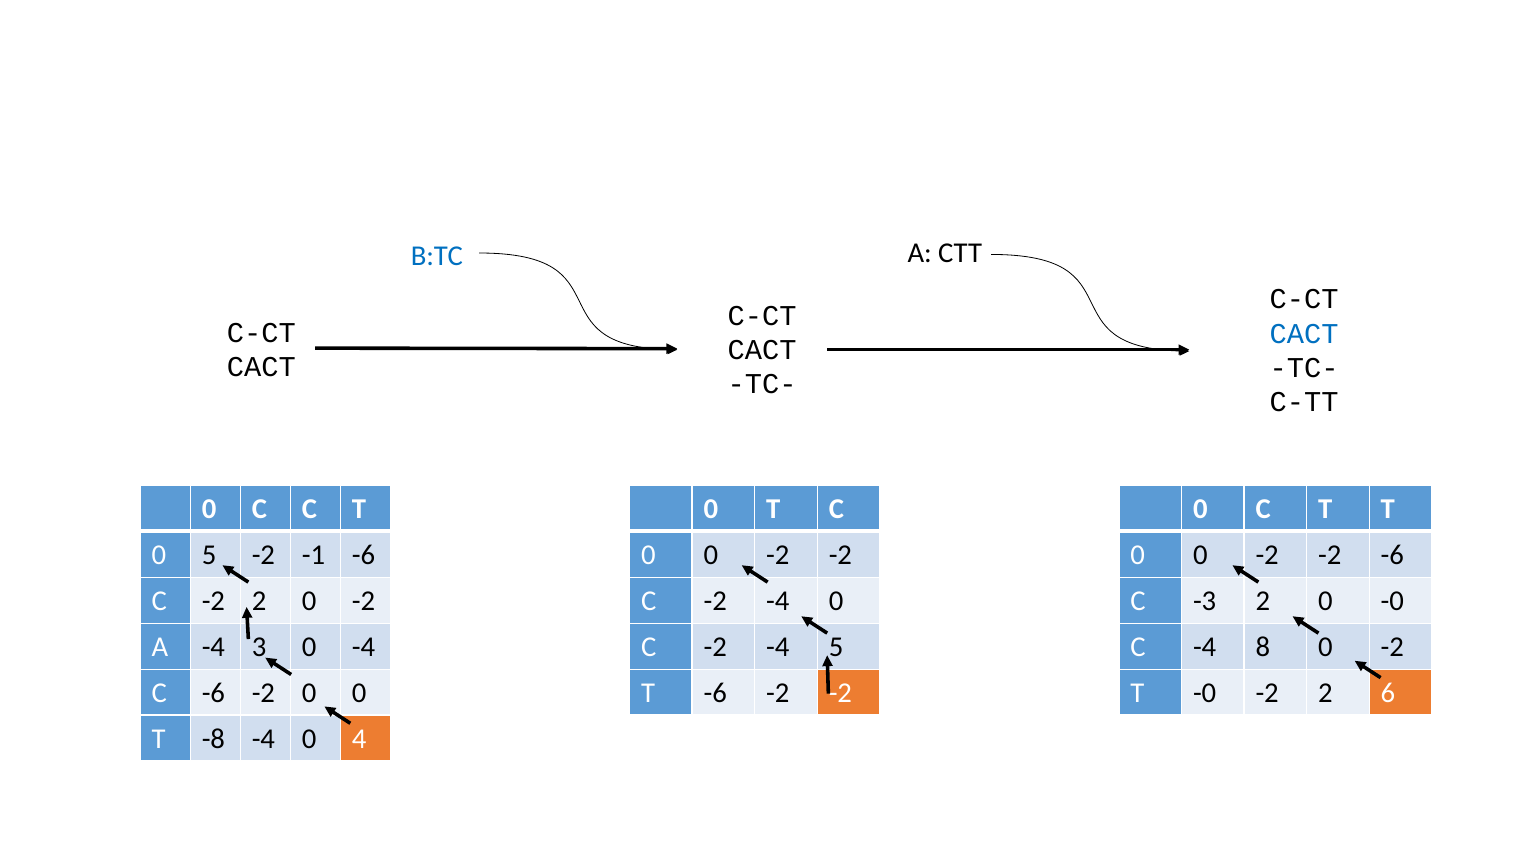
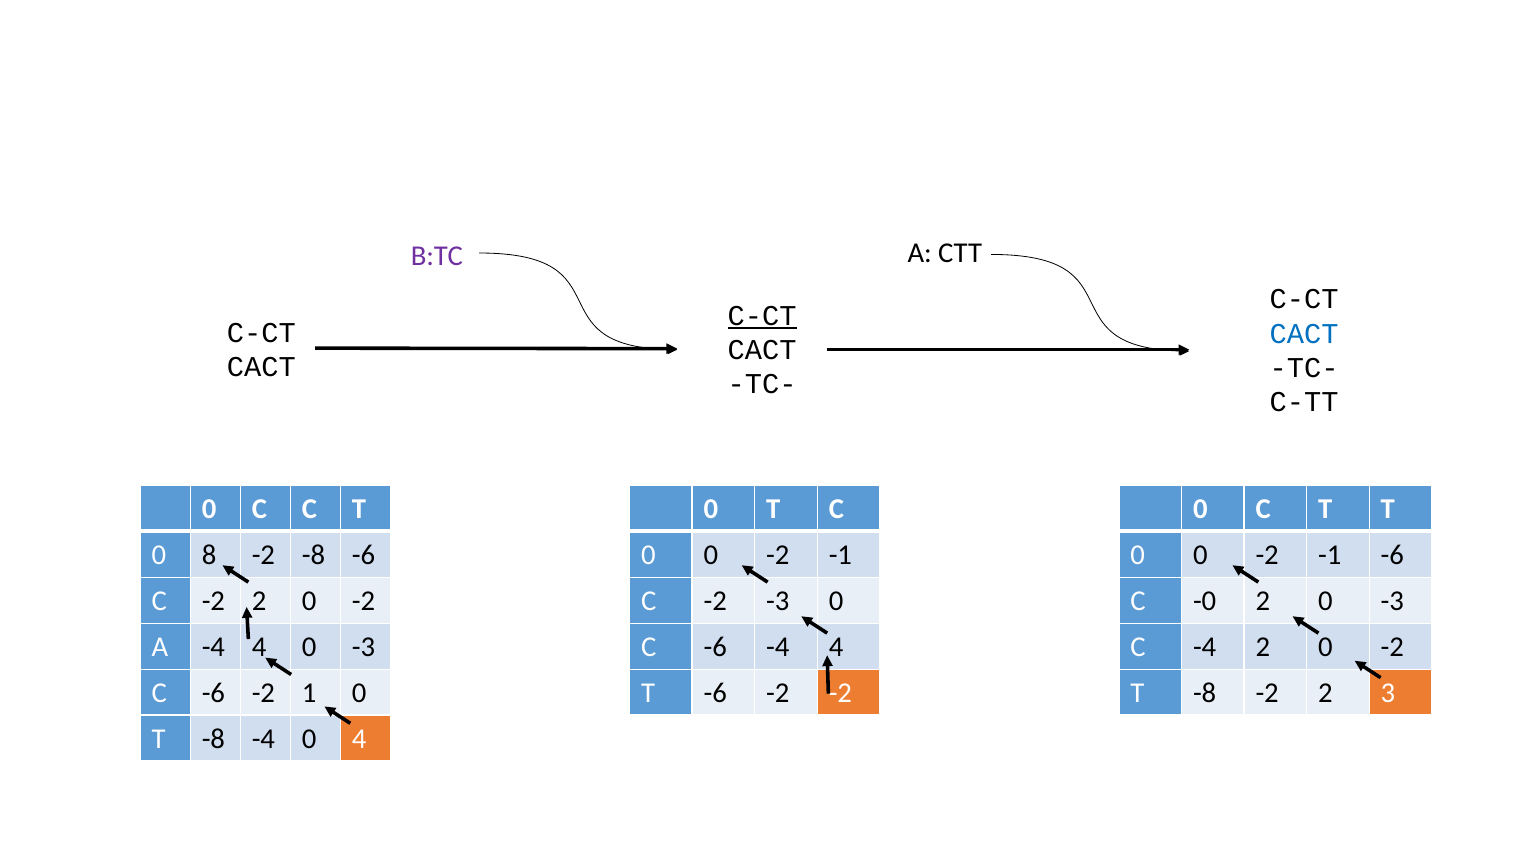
B:TC colour: blue -> purple (437, 256)
C-CT underline: none -> present (762, 316)
0 5: 5 -> 8 (209, 555)
-2 -1: -1 -> -8 (313, 555)
-2: -2 -> -1 (840, 555)
-2: -2 -> -1 (1330, 555)
-4: -4 -> -3 (778, 601)
-3: -3 -> -0 (1205, 601)
2 0 -0: -0 -> -3 (1392, 601)
A -4 3: 3 -> 4 (259, 647)
-4: -4 -> -3 (364, 647)
-2: -2 -> -6 (715, 647)
5: 5 -> 4 (836, 647)
-4 8: 8 -> 2 (1263, 647)
-6 -2 0: 0 -> 1 (309, 693)
-0: -0 -> -8 (1205, 693)
6: 6 -> 3 (1388, 693)
